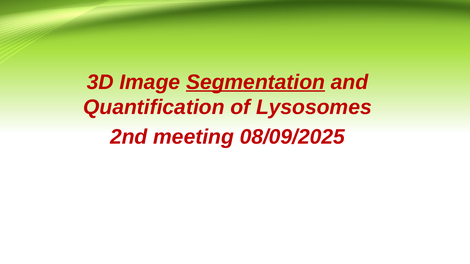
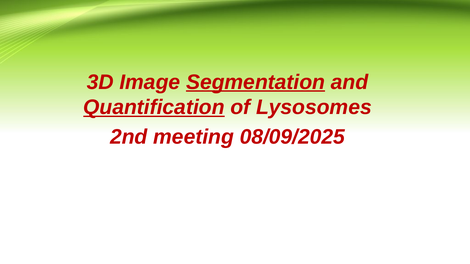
Quantification underline: none -> present (154, 107)
